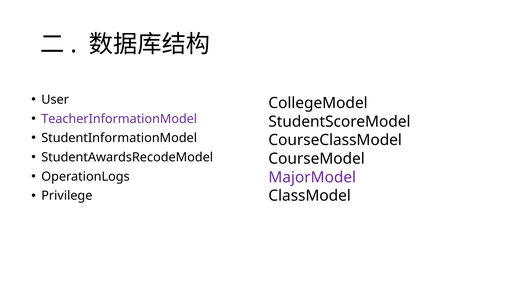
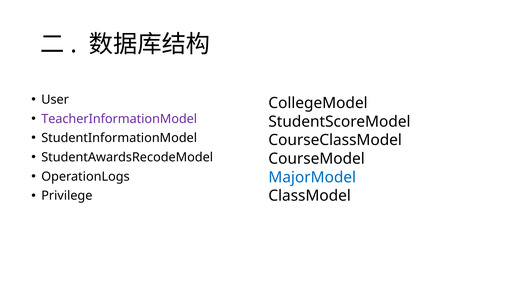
MajorModel colour: purple -> blue (312, 177)
